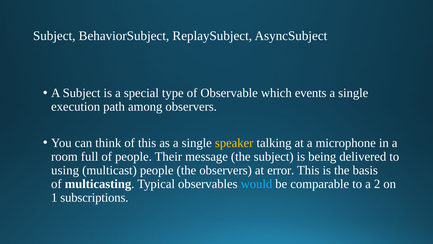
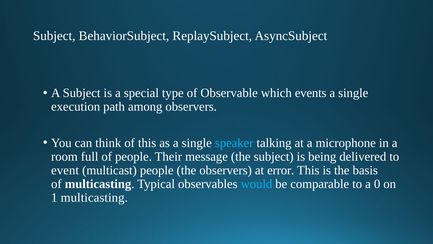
speaker colour: yellow -> light blue (234, 143)
using: using -> event (65, 170)
2: 2 -> 0 (377, 184)
1 subscriptions: subscriptions -> multicasting (94, 197)
